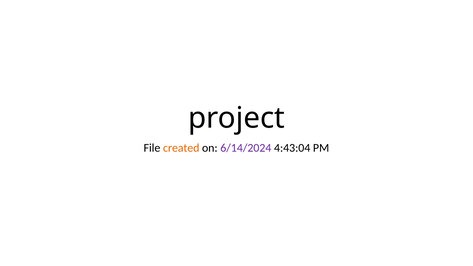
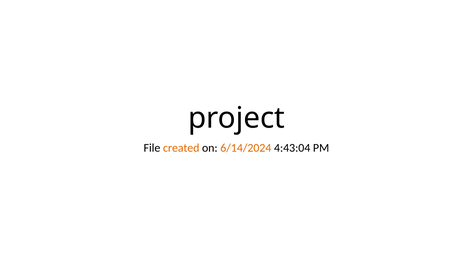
6/14/2024 colour: purple -> orange (246, 148)
